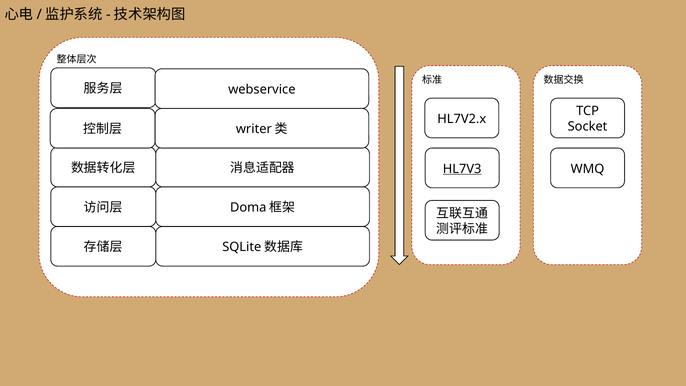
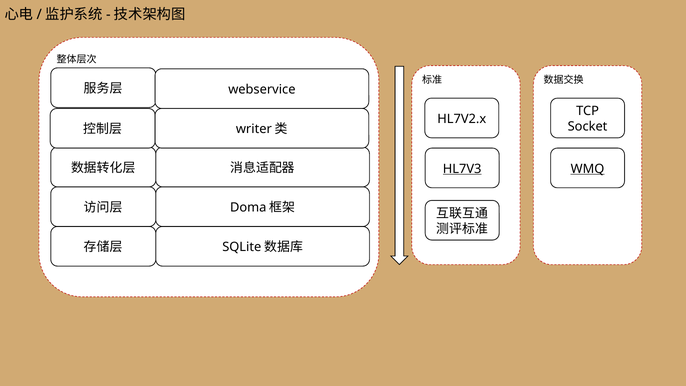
WMQ underline: none -> present (588, 169)
